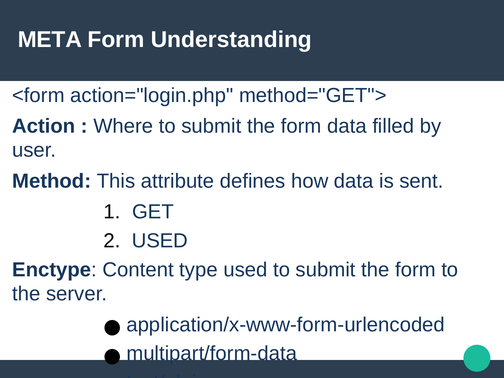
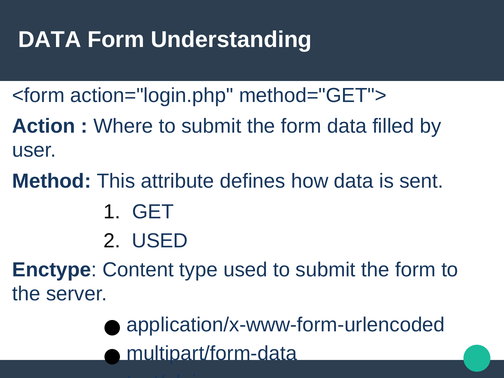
META: META -> DATA (50, 40)
